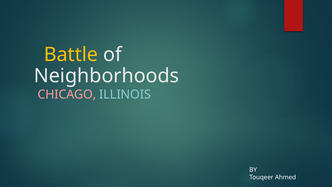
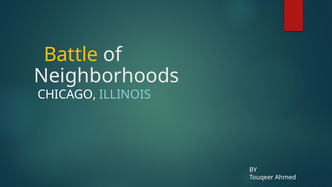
CHICAGO colour: pink -> white (67, 94)
